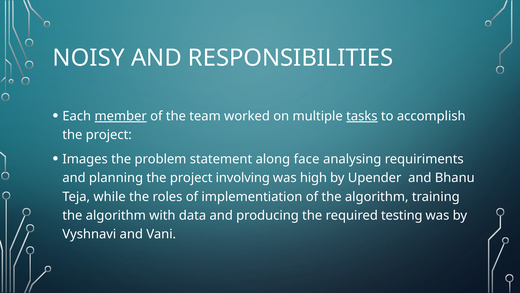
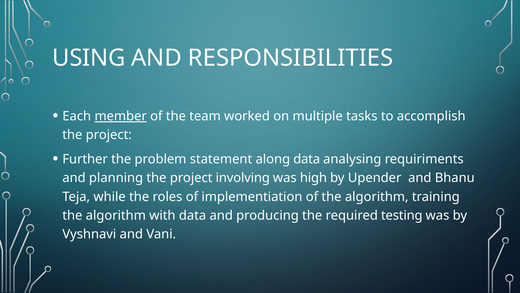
NOISY: NOISY -> USING (89, 58)
tasks underline: present -> none (362, 116)
Images: Images -> Further (85, 159)
along face: face -> data (307, 159)
